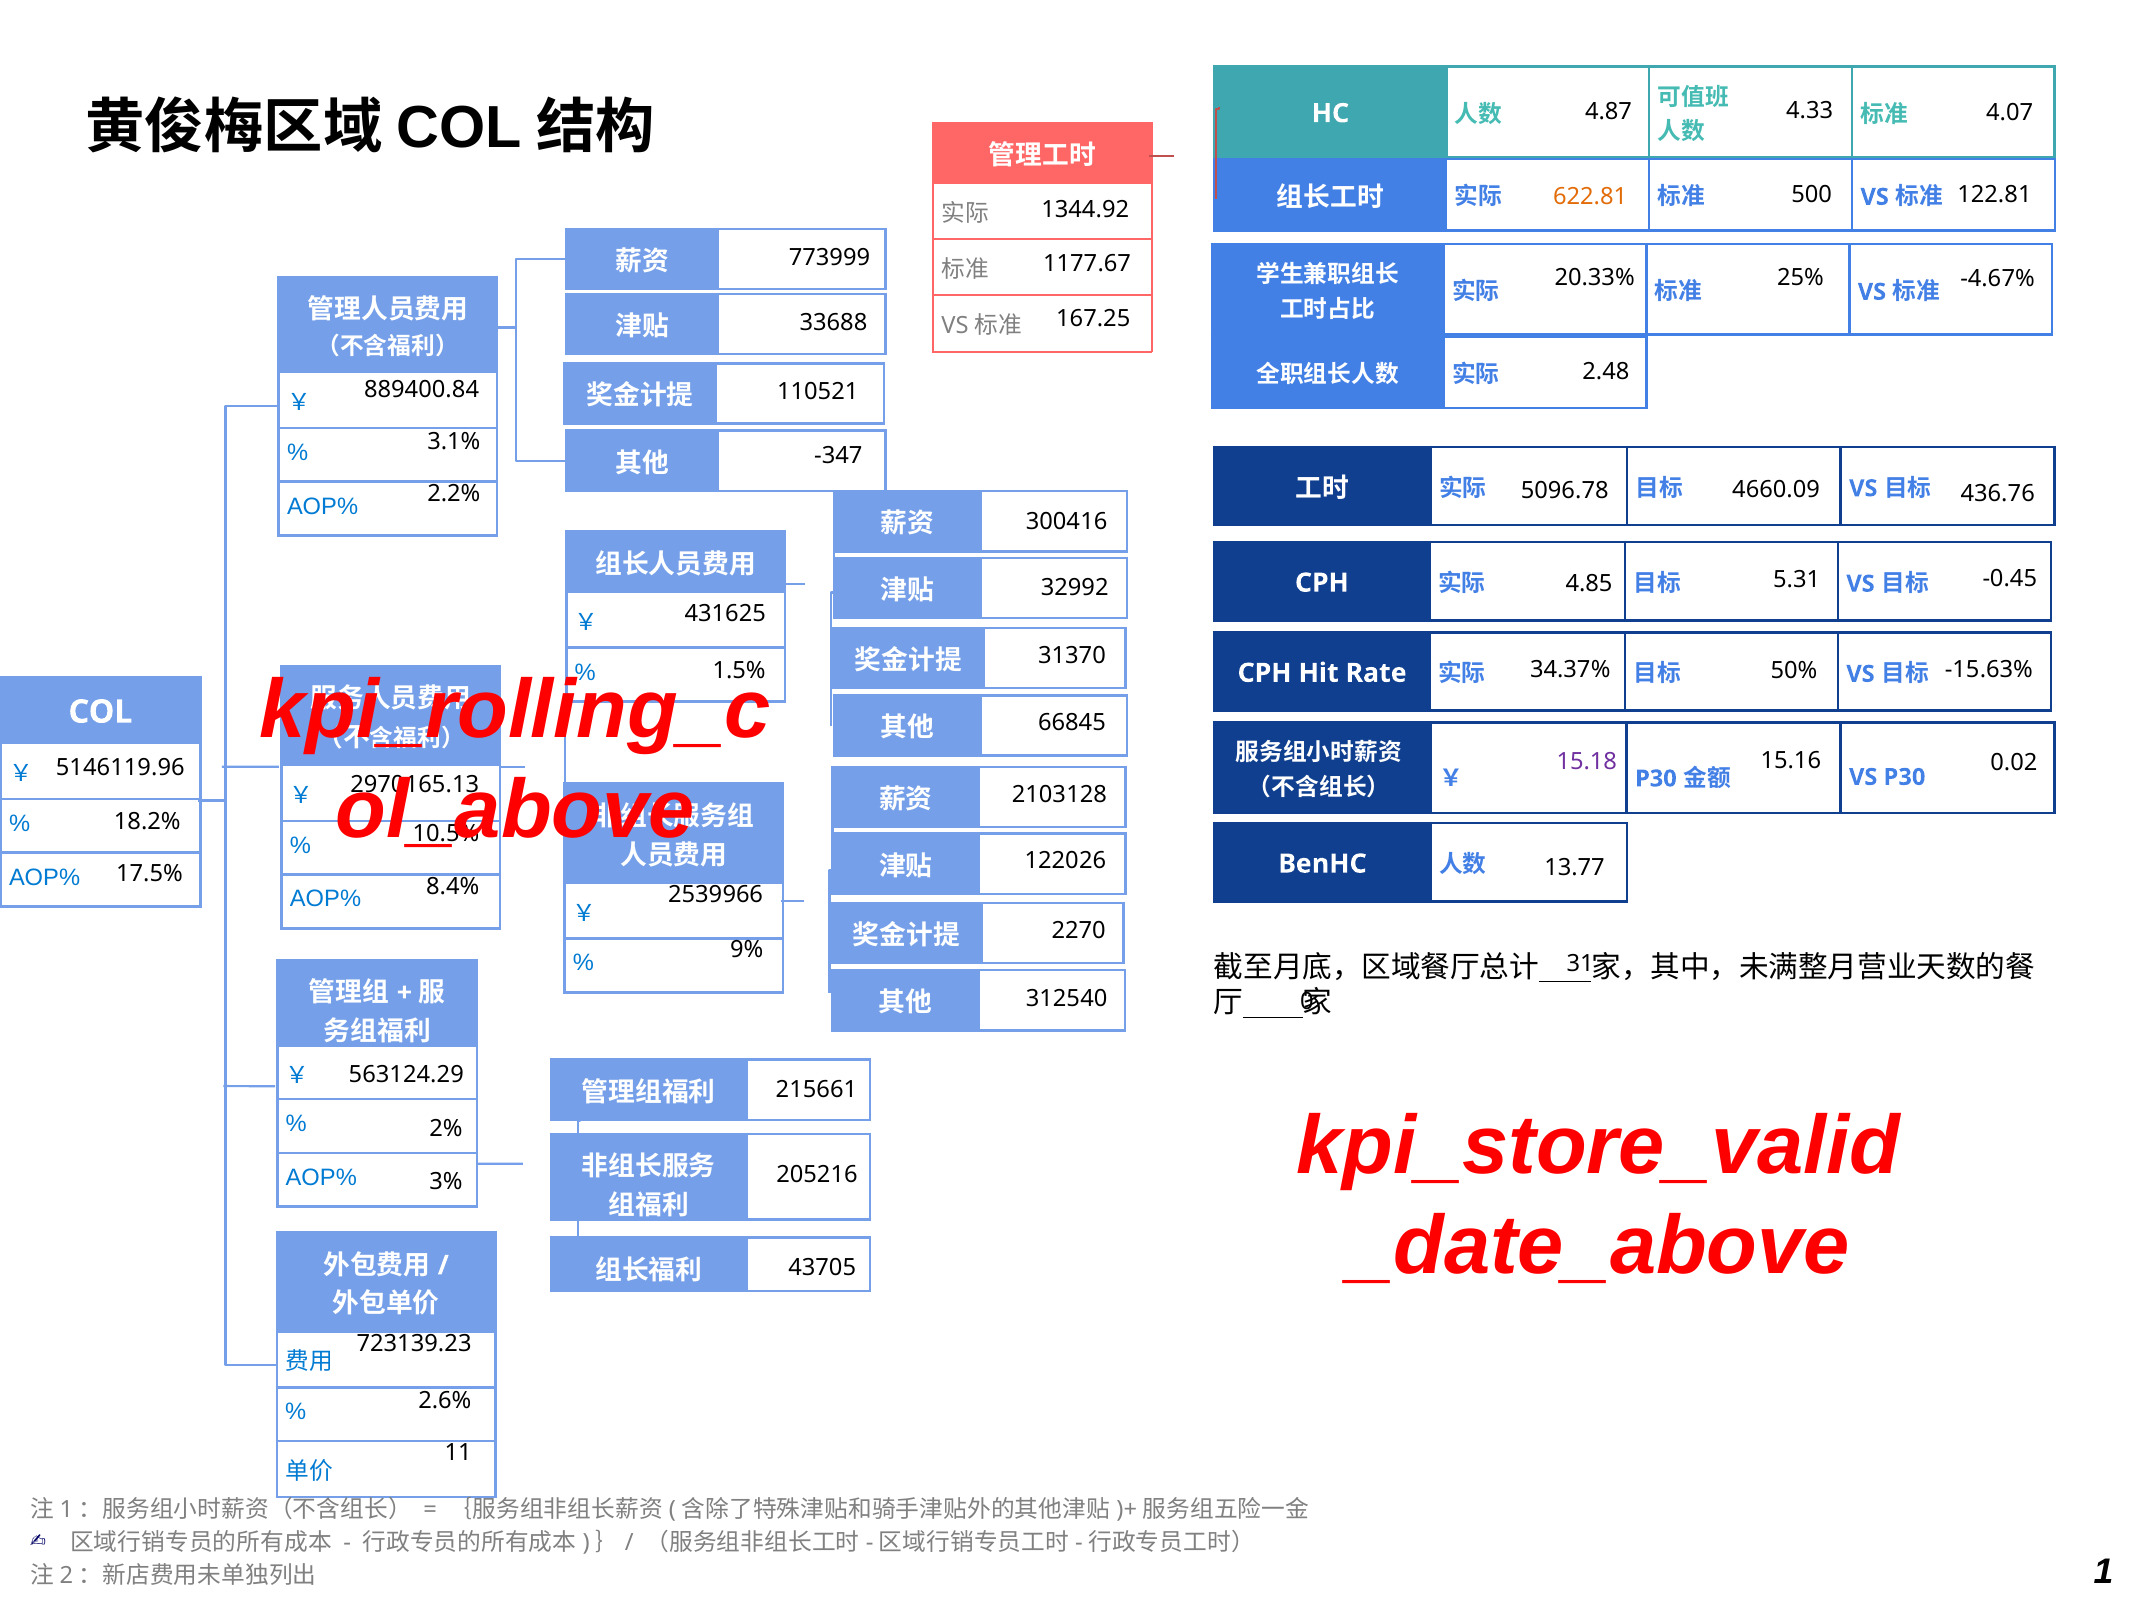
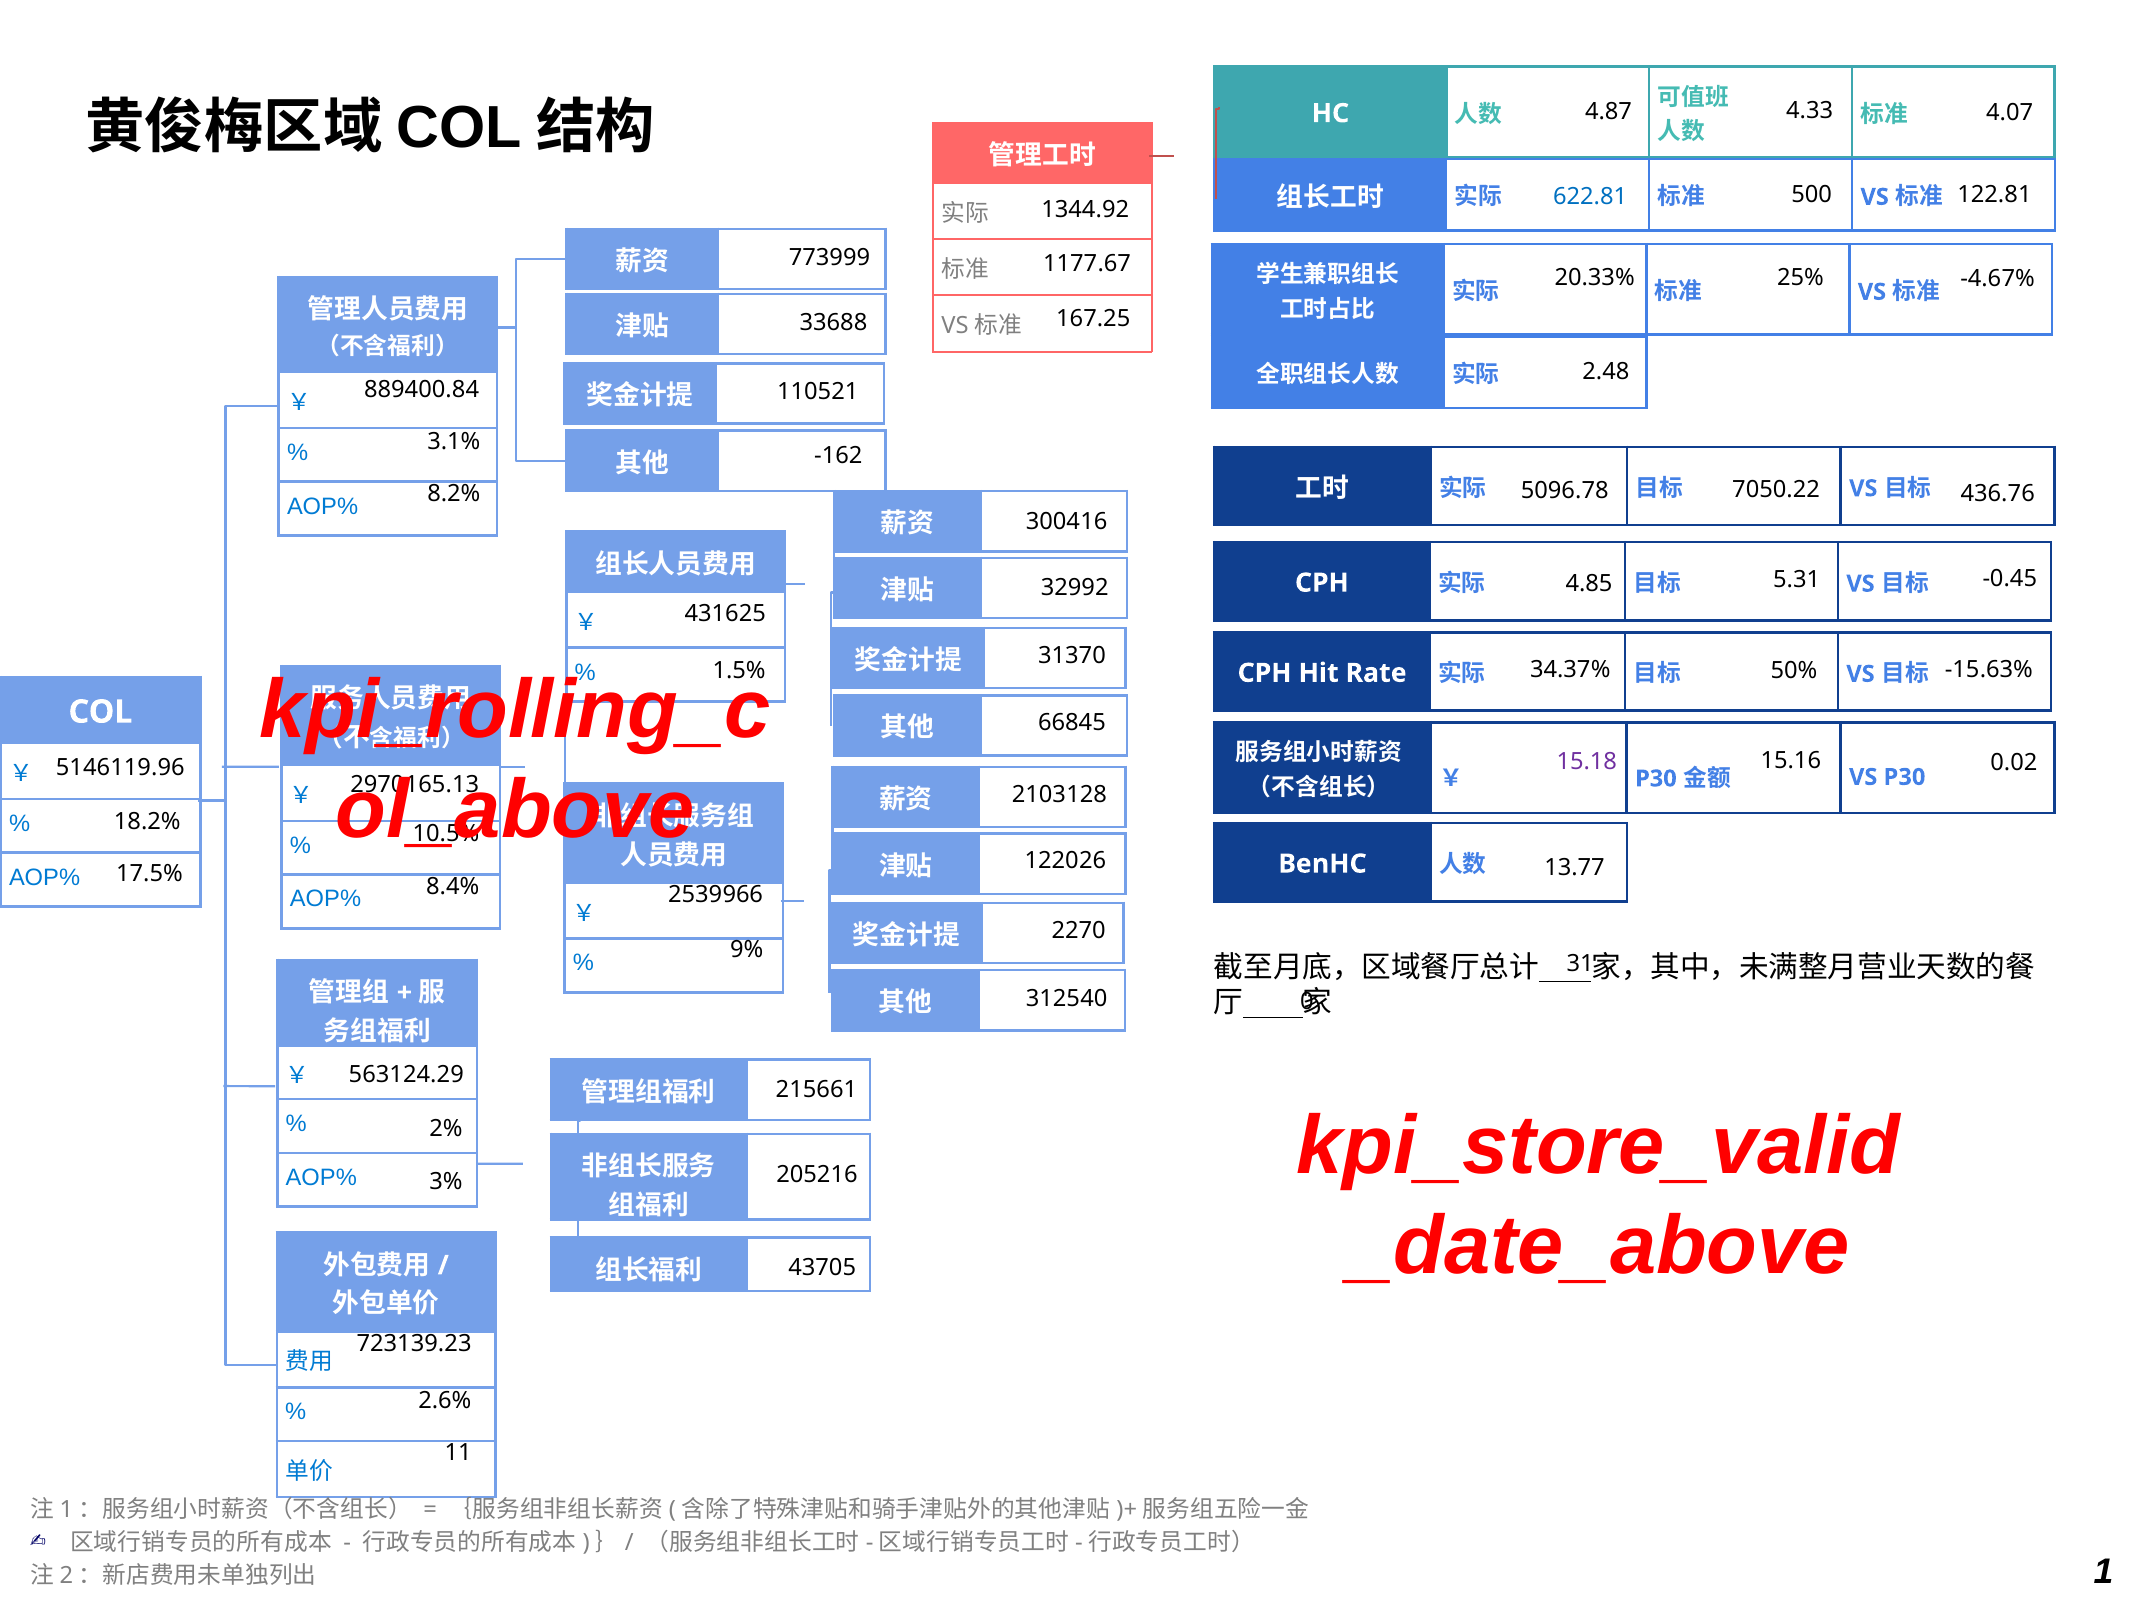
622.81 colour: orange -> blue (1590, 197)
-347: -347 -> -162 (838, 456)
4660.09: 4660.09 -> 7050.22 (1776, 489)
2.2%: 2.2% -> 8.2% (454, 493)
